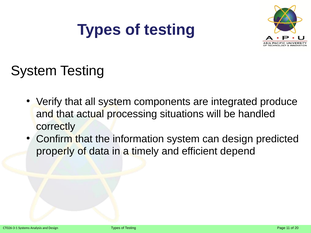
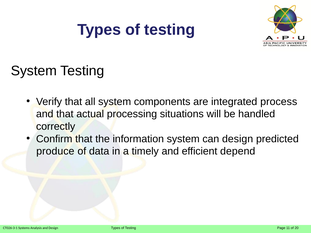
produce: produce -> process (279, 102)
properly: properly -> produce (55, 151)
